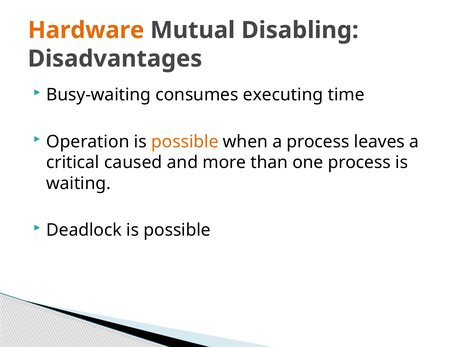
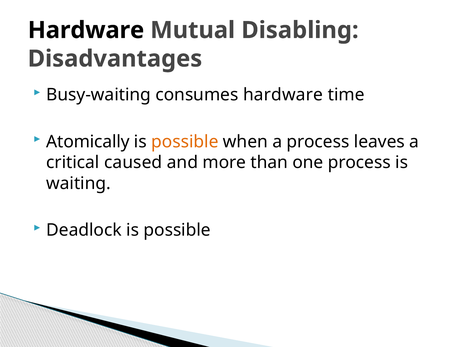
Hardware colour: orange -> black (86, 30)
consumes executing: executing -> hardware (283, 95)
Operation: Operation -> Atomically (88, 142)
